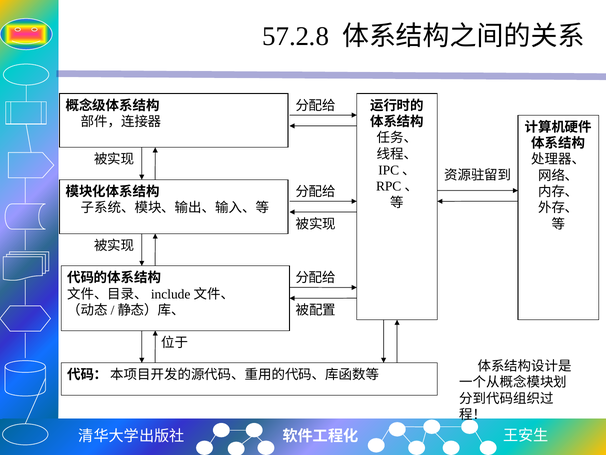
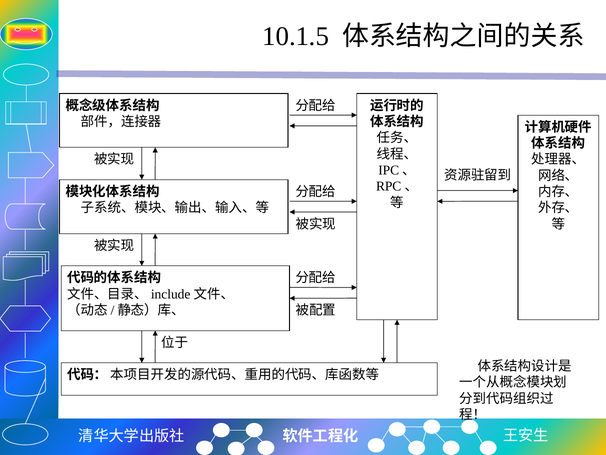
57.2.8: 57.2.8 -> 10.1.5 (296, 36)
